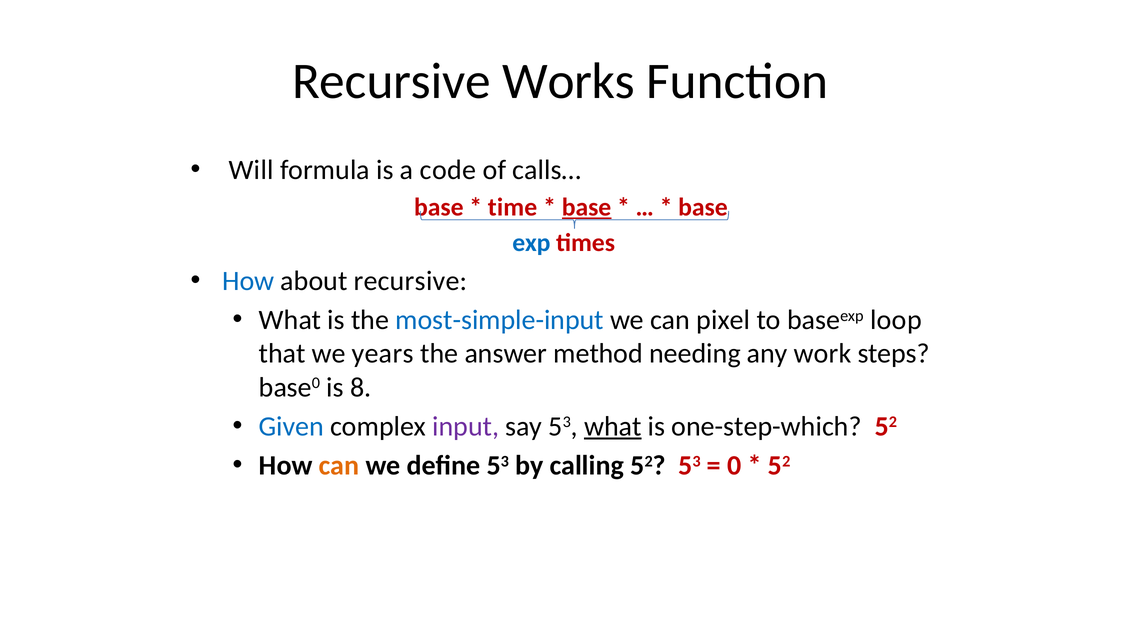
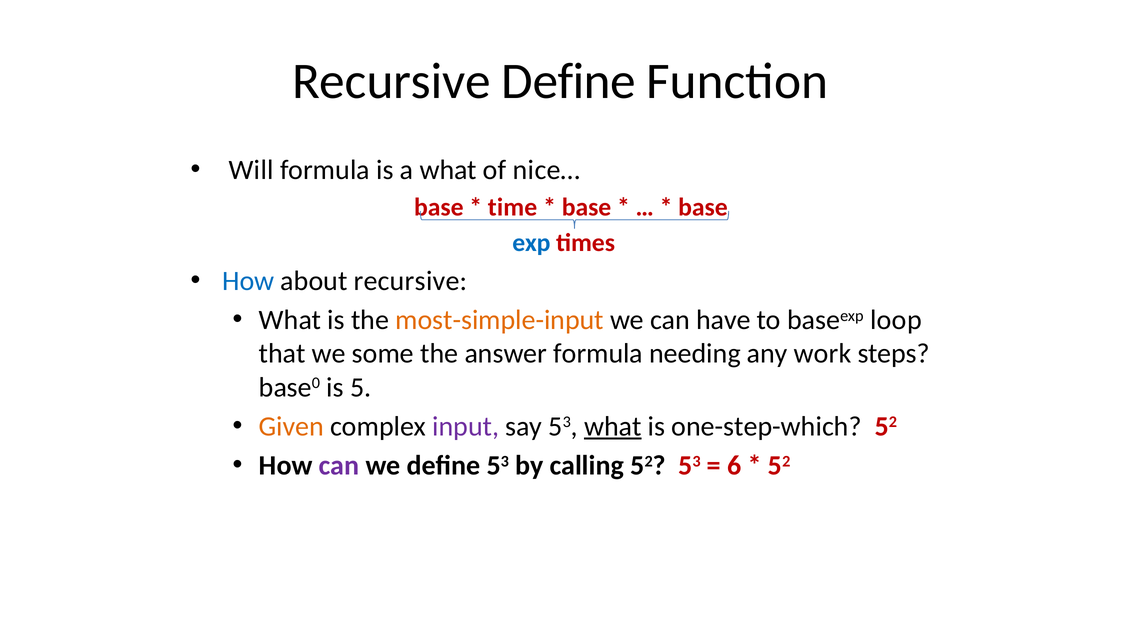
Recursive Works: Works -> Define (569, 81)
a code: code -> what (448, 170)
calls…: calls… -> nice… (547, 170)
base underline: present -> none (587, 207)
most-simple-input colour: blue -> orange (500, 320)
pixel: pixel -> have (723, 320)
years: years -> some (383, 354)
answer method: method -> formula (598, 354)
8: 8 -> 5 (361, 388)
Given colour: blue -> orange (291, 427)
can colour: orange -> purple (339, 466)
0: 0 -> 6 (734, 466)
